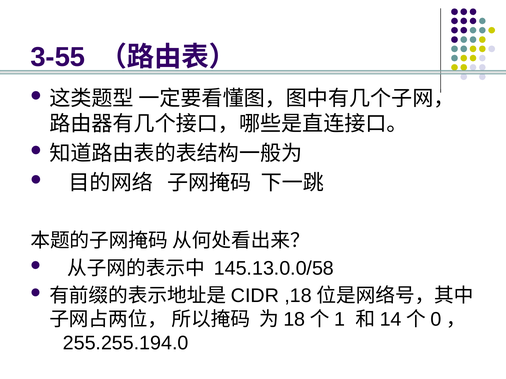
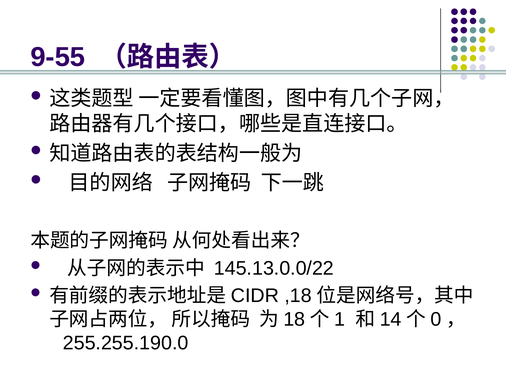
3-55: 3-55 -> 9-55 (58, 57)
145.13.0.0/58: 145.13.0.0/58 -> 145.13.0.0/22 (274, 269)
255.255.194.0: 255.255.194.0 -> 255.255.190.0 (126, 343)
